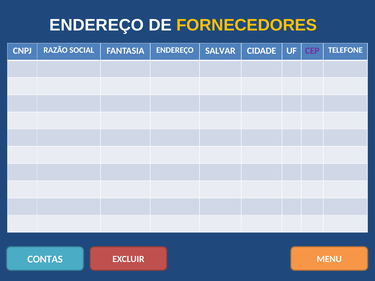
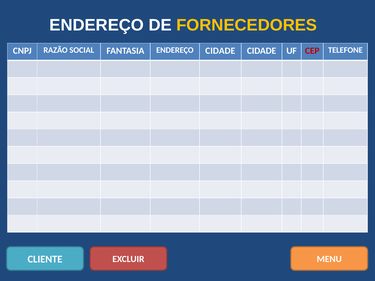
ENDEREÇO SALVAR: SALVAR -> CIDADE (220, 51)
CEP colour: purple -> red (312, 51)
CONTAS: CONTAS -> CLIENTE (45, 259)
